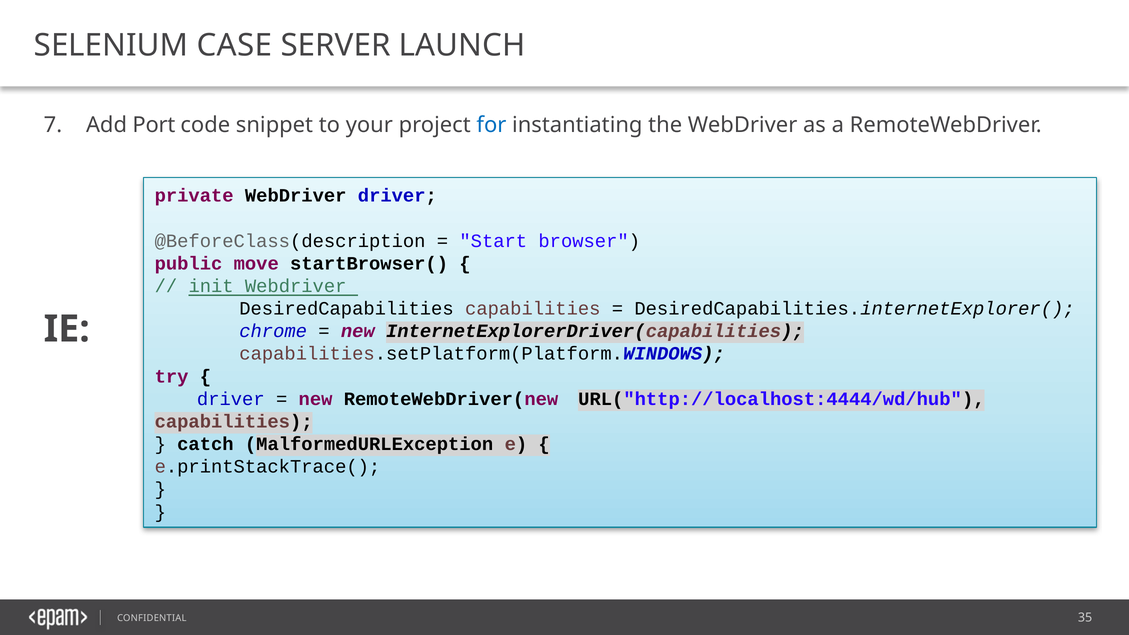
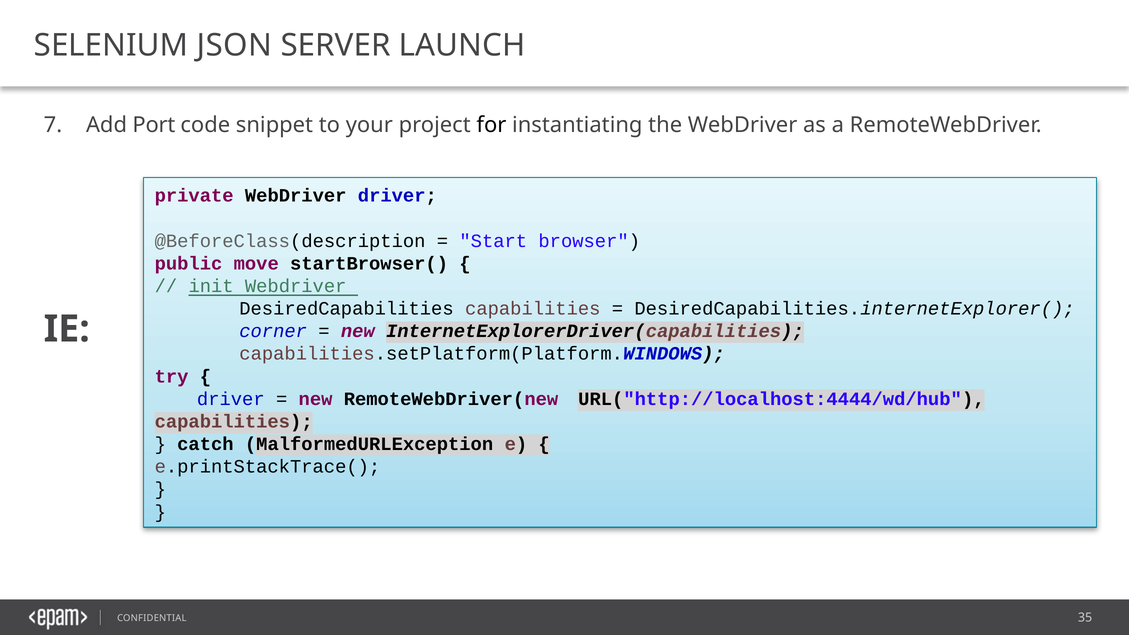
CASE: CASE -> JSON (234, 45)
for colour: blue -> black (491, 125)
chrome: chrome -> corner (273, 331)
